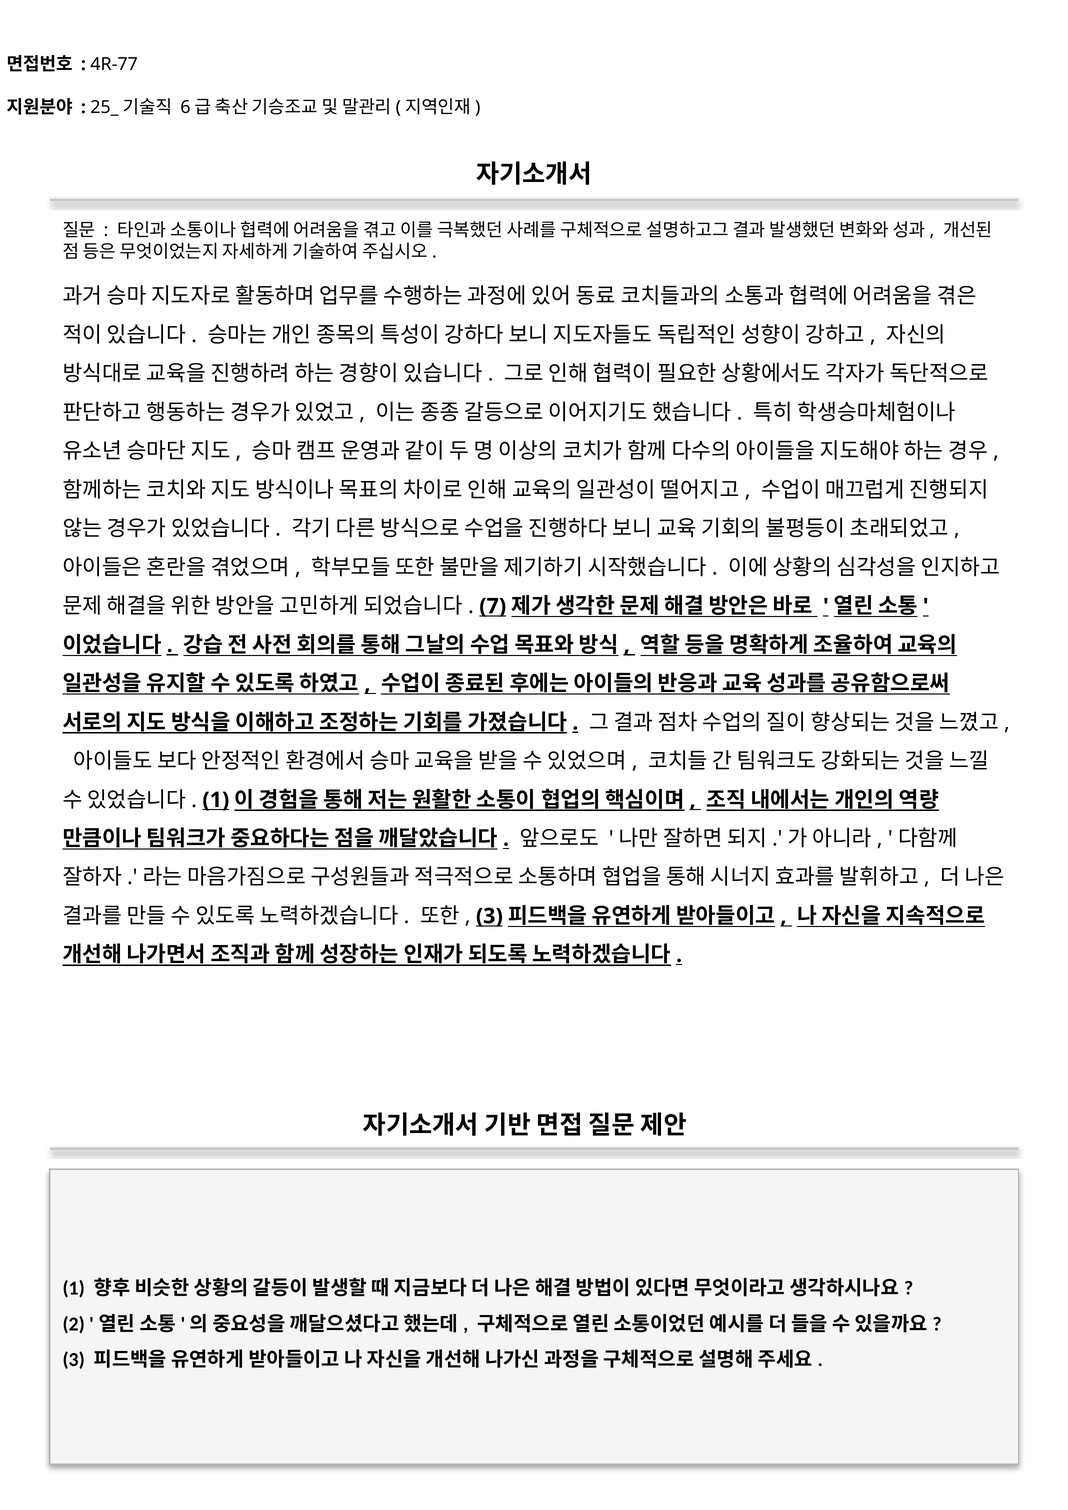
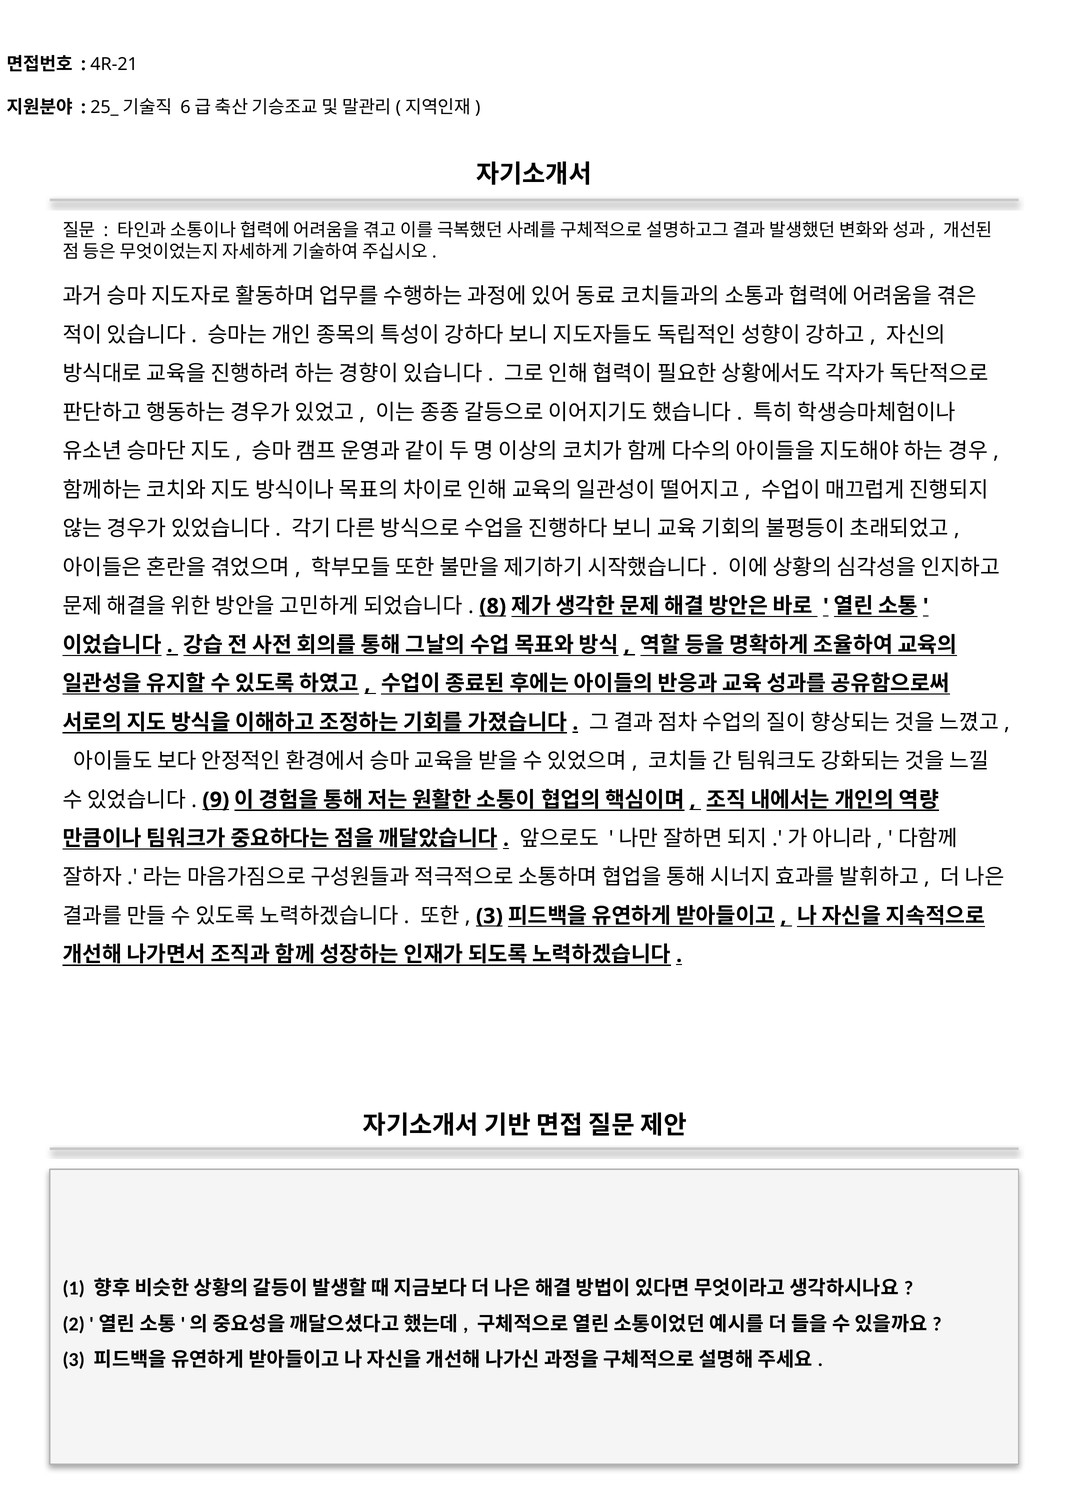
4R-77: 4R-77 -> 4R-21 (114, 64)
7: 7 -> 8 (493, 606)
1: 1 -> 9 (216, 800)
